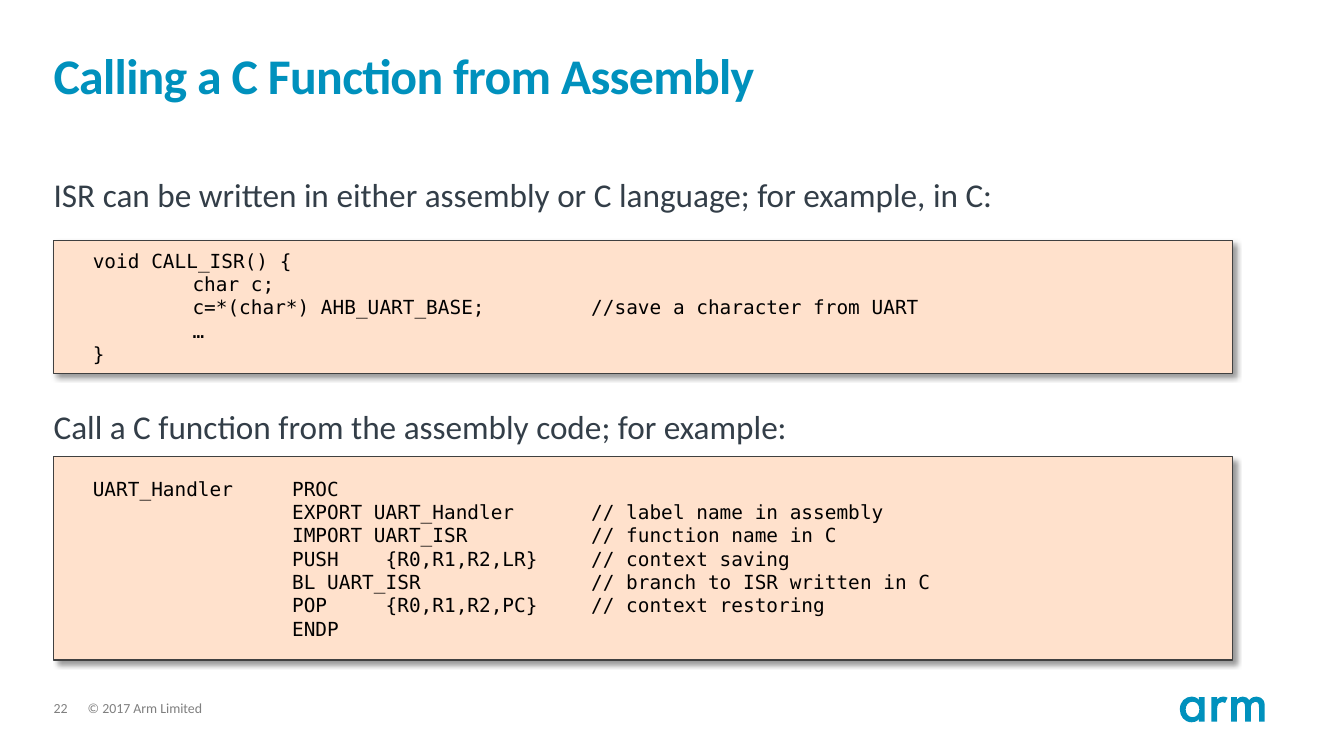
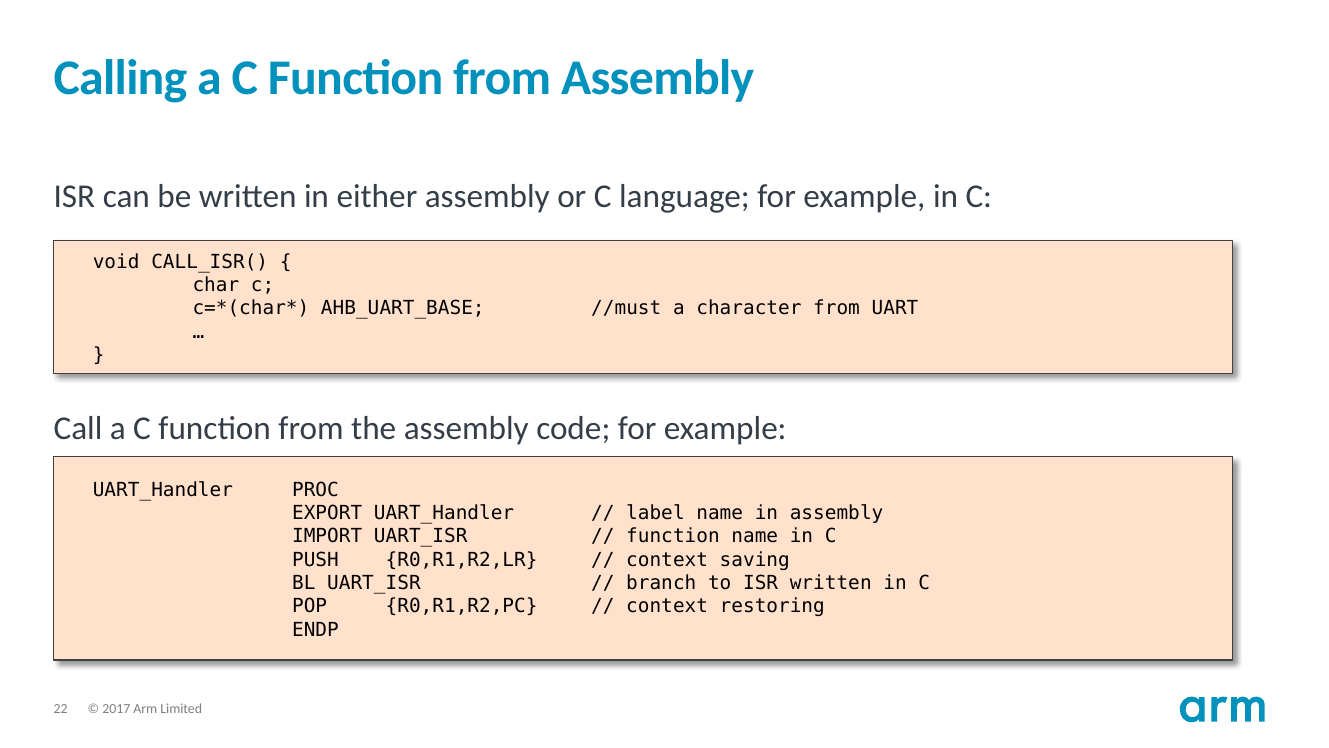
//save: //save -> //must (626, 308)
